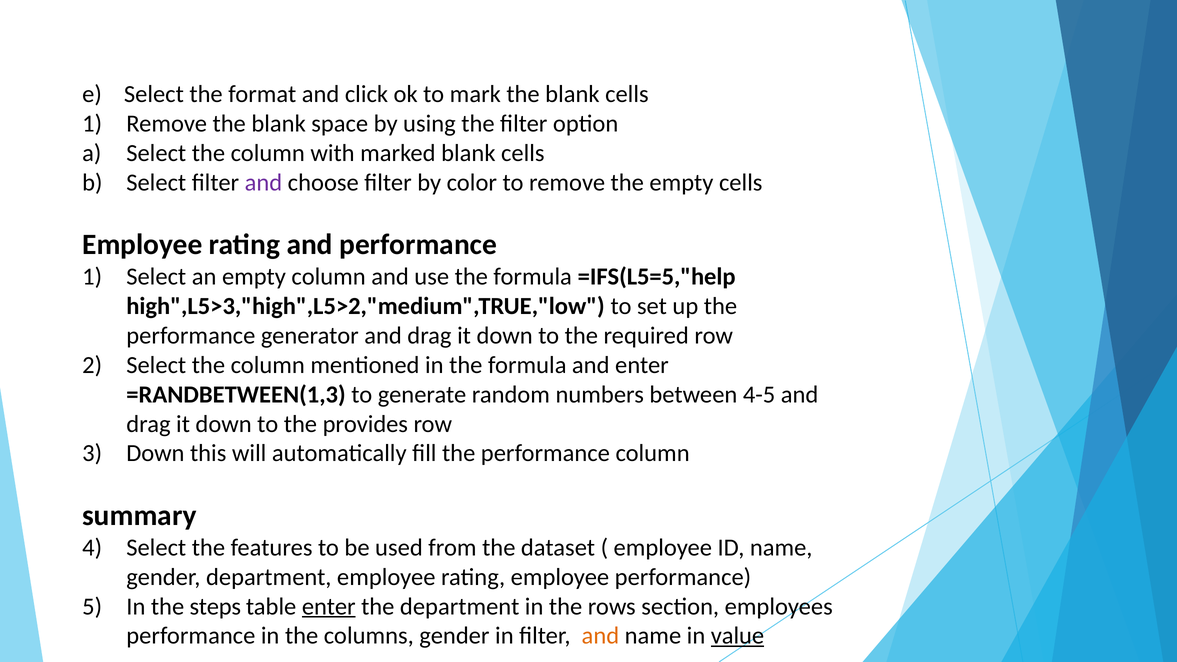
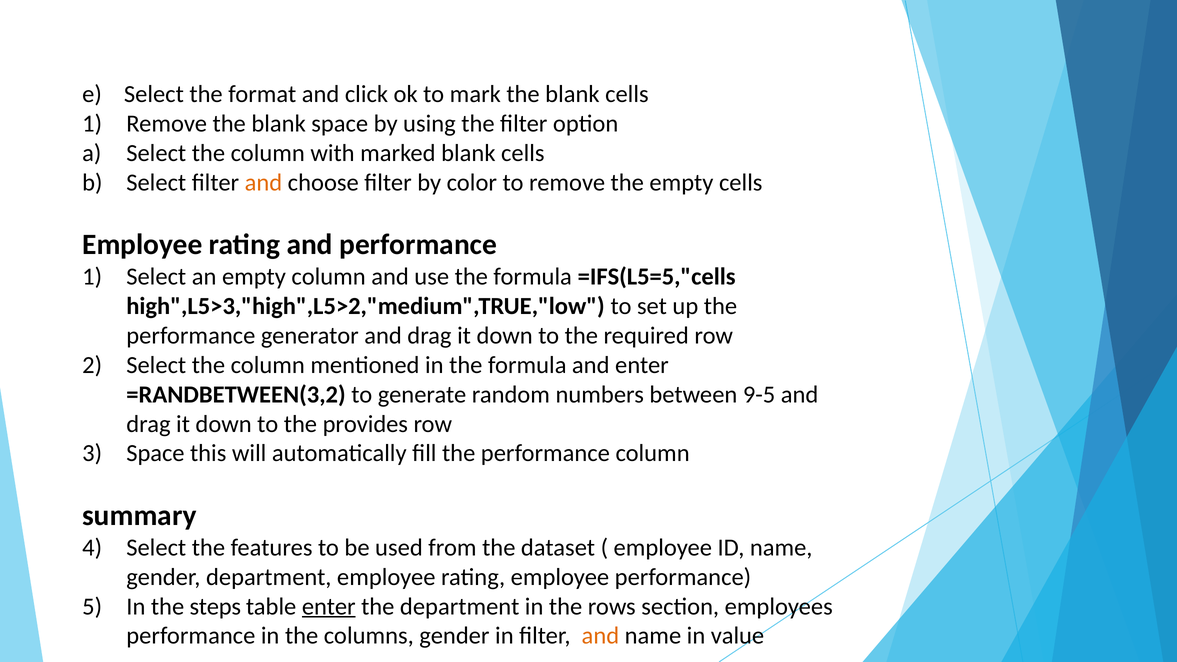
and colour: purple -> orange (263, 183)
=IFS(L5=5,"help: =IFS(L5=5,"help -> =IFS(L5=5,"cells (657, 277)
=RANDBETWEEN(1,3: =RANDBETWEEN(1,3 -> =RANDBETWEEN(3,2 (236, 395)
4-5: 4-5 -> 9-5 (759, 395)
Down: Down -> Space (155, 453)
value underline: present -> none (737, 636)
